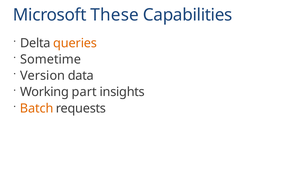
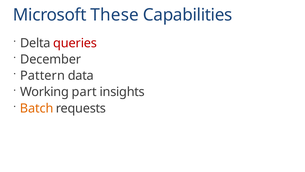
queries colour: orange -> red (75, 43)
Sometime: Sometime -> December (51, 59)
Version: Version -> Pattern (43, 76)
